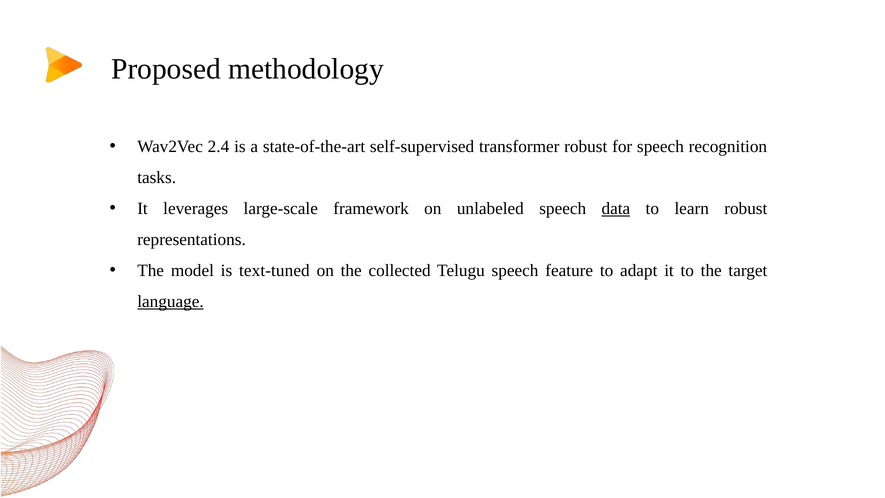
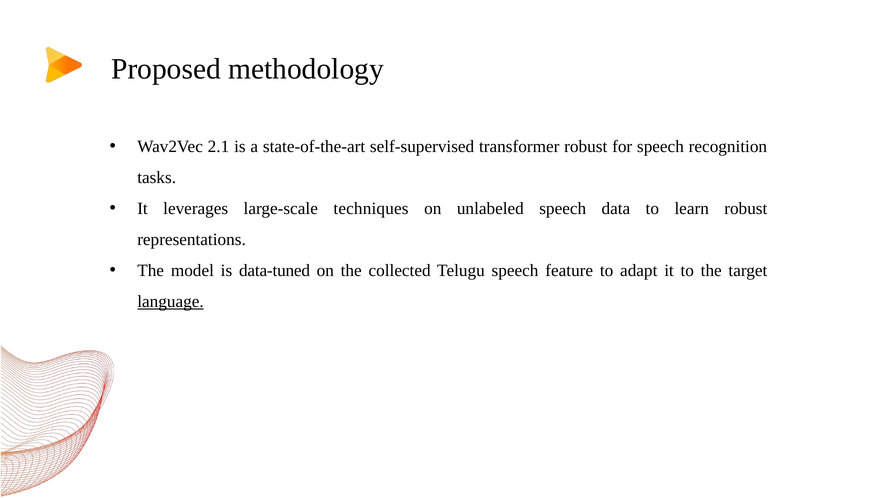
2.4: 2.4 -> 2.1 (218, 147)
framework: framework -> techniques (371, 208)
data underline: present -> none (616, 208)
text-tuned: text-tuned -> data-tuned (275, 270)
